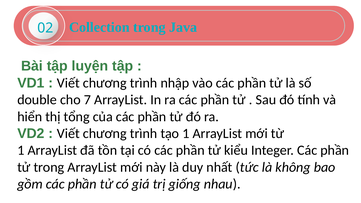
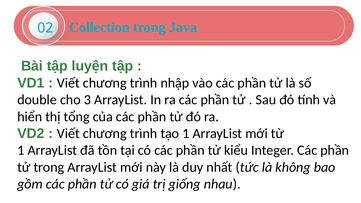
7: 7 -> 3 (87, 100)
